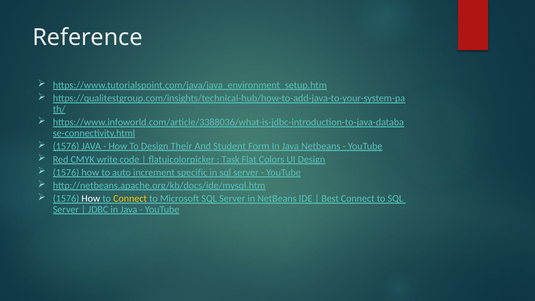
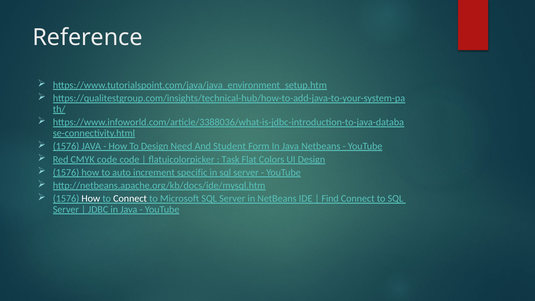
Their: Their -> Need (181, 146)
CMYK write: write -> code (107, 159)
Connect colour: yellow -> white (130, 199)
Best: Best -> Find (330, 199)
